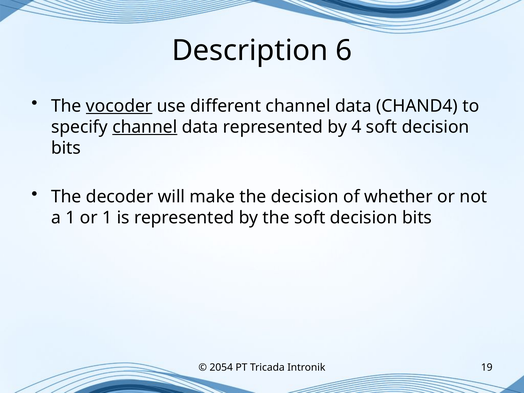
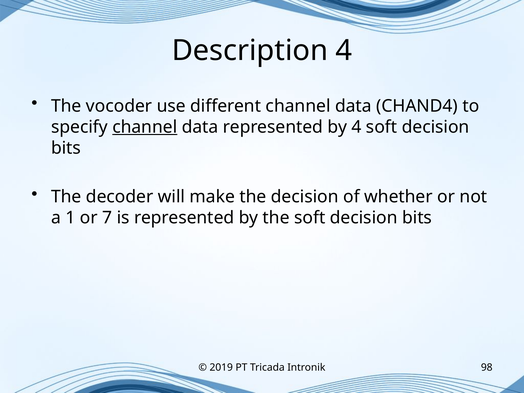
Description 6: 6 -> 4 (344, 51)
vocoder underline: present -> none (119, 106)
or 1: 1 -> 7 (107, 218)
2054: 2054 -> 2019 (221, 367)
19: 19 -> 98 (487, 367)
